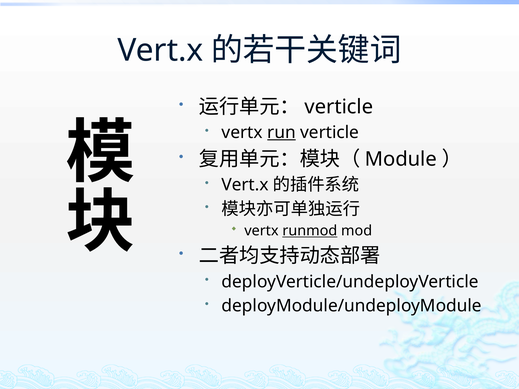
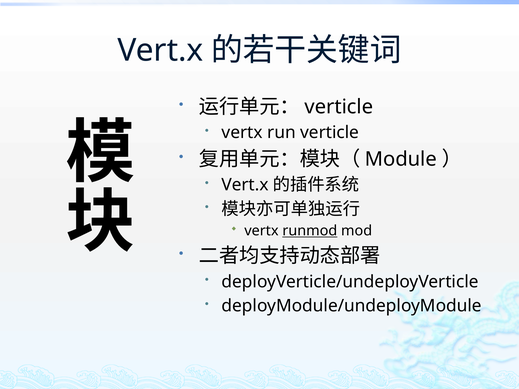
run underline: present -> none (281, 133)
